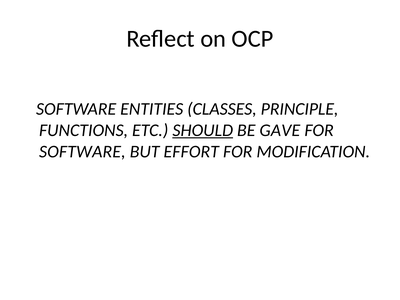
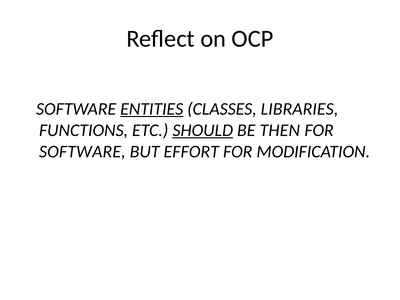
ENTITIES underline: none -> present (152, 109)
PRINCIPLE: PRINCIPLE -> LIBRARIES (300, 109)
GAVE: GAVE -> THEN (280, 130)
